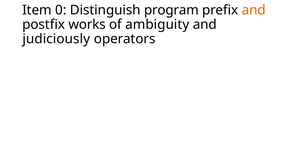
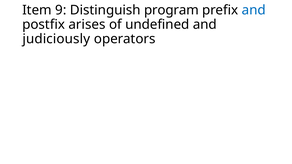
0: 0 -> 9 (61, 10)
and colour: orange -> blue (254, 10)
works: works -> arises (87, 25)
ambiguity: ambiguity -> undefined (157, 25)
